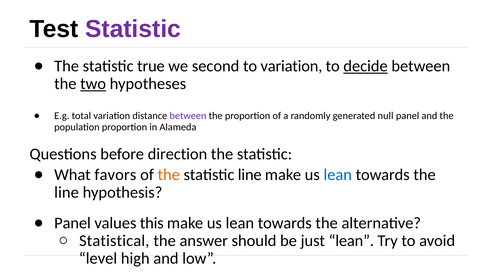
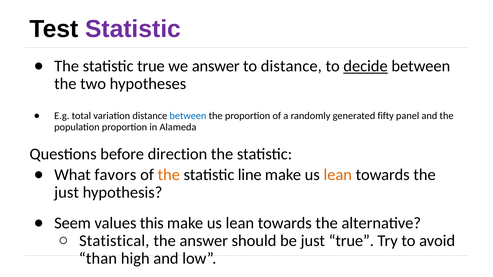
we second: second -> answer (216, 66)
to variation: variation -> distance (291, 66)
two underline: present -> none (93, 84)
between colour: purple -> blue (188, 116)
null: null -> fifty (386, 116)
lean colour: blue -> orange (338, 175)
line: line -> just (67, 193)
Panel: Panel -> Seem (73, 223)
just lean: lean -> true (351, 241)
level: level -> than (98, 259)
